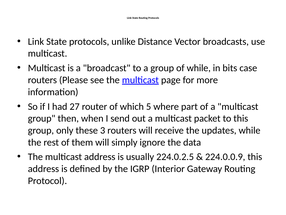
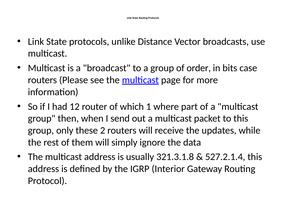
of while: while -> order (199, 68)
27: 27 -> 12 (75, 106)
5: 5 -> 1 (149, 106)
3: 3 -> 2 (103, 130)
224.0.2.5: 224.0.2.5 -> 321.3.1.8 (175, 156)
224.0.0.9: 224.0.0.9 -> 527.2.1.4 (225, 156)
